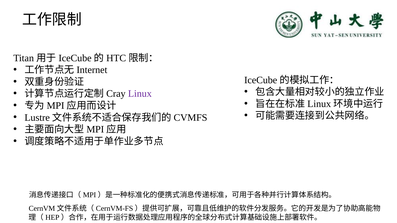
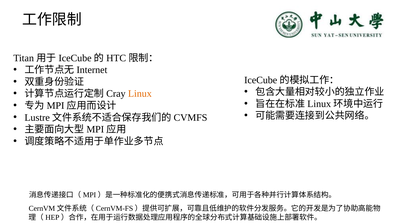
Linux colour: purple -> orange (140, 94)
